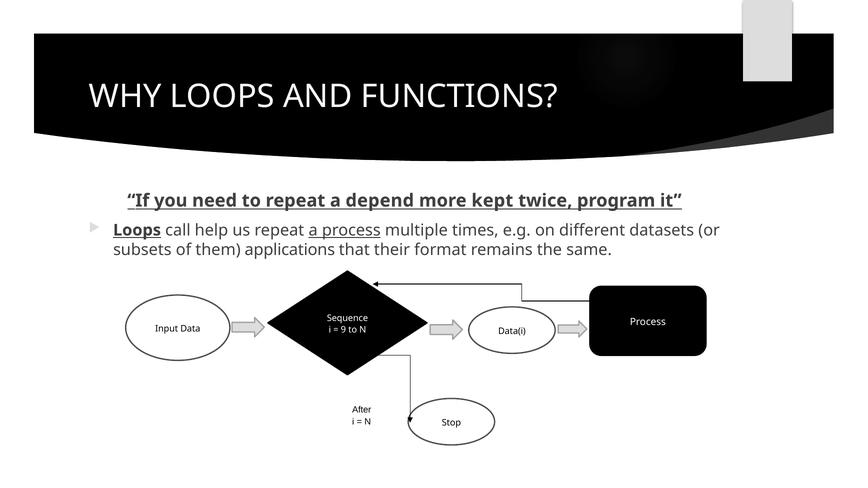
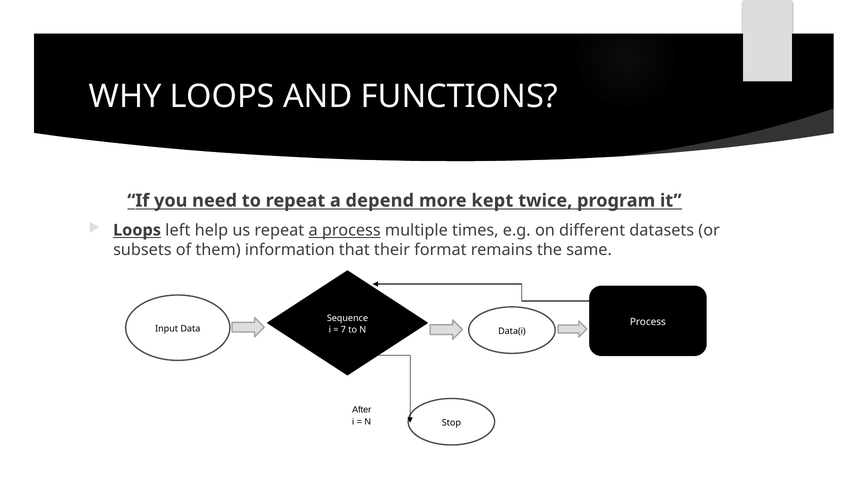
call: call -> left (178, 230)
applications: applications -> information (290, 250)
9: 9 -> 7 (343, 330)
